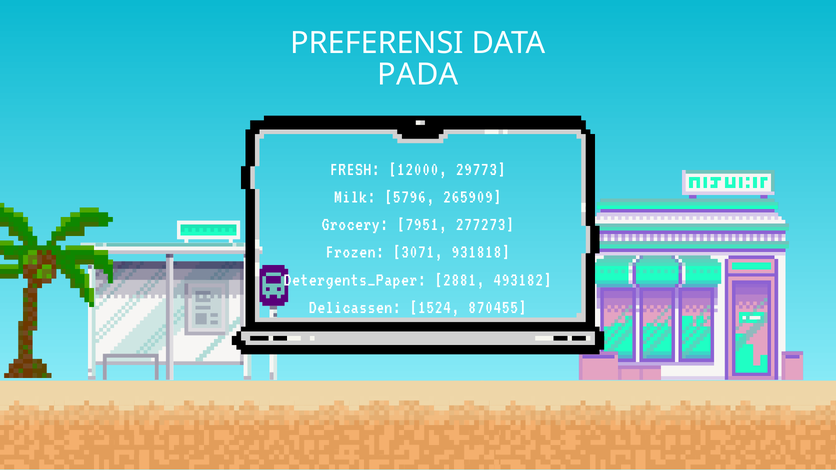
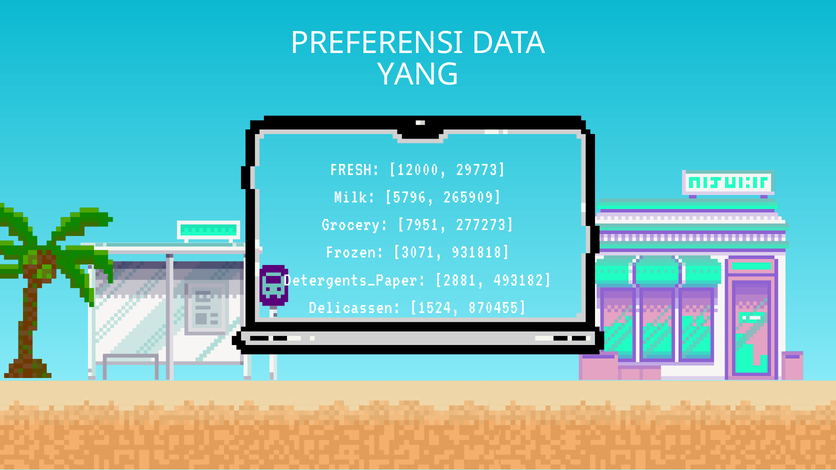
PADA: PADA -> YANG (418, 75)
